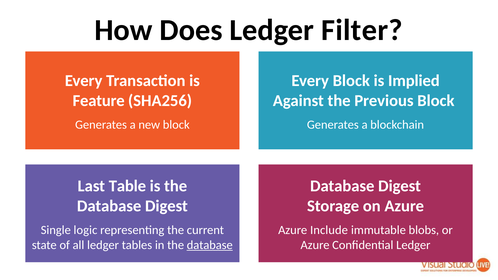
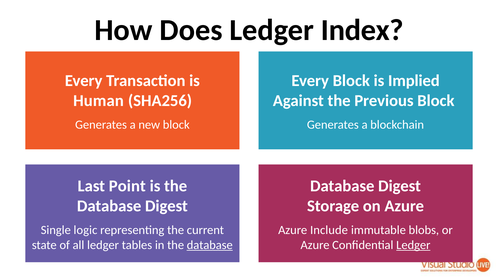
Filter: Filter -> Index (362, 30)
Feature: Feature -> Human (98, 101)
Table: Table -> Point (127, 186)
Ledger underline: none -> present (413, 245)
